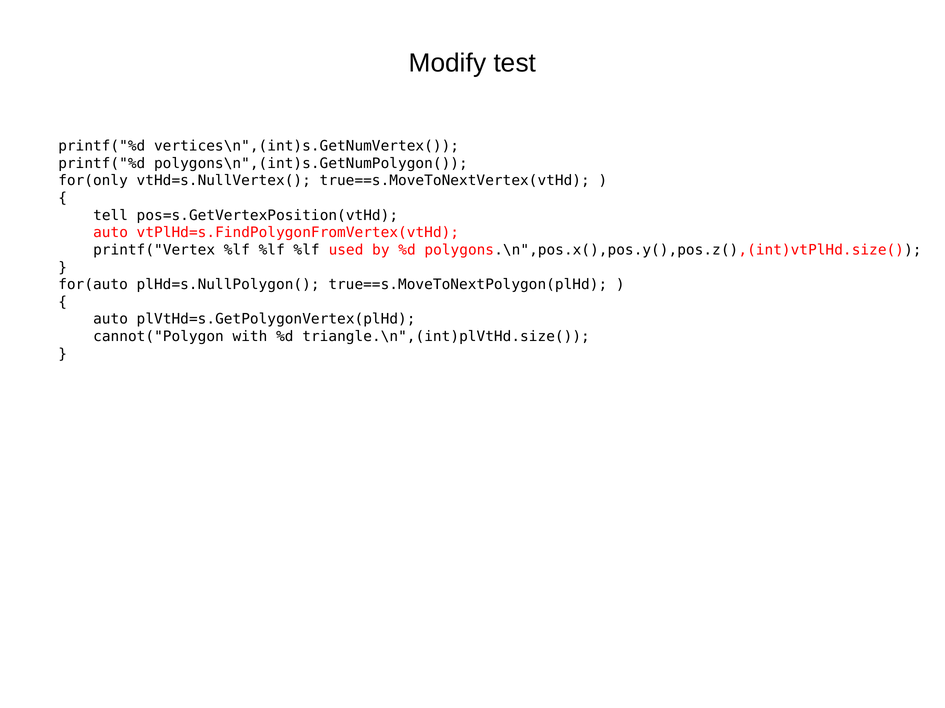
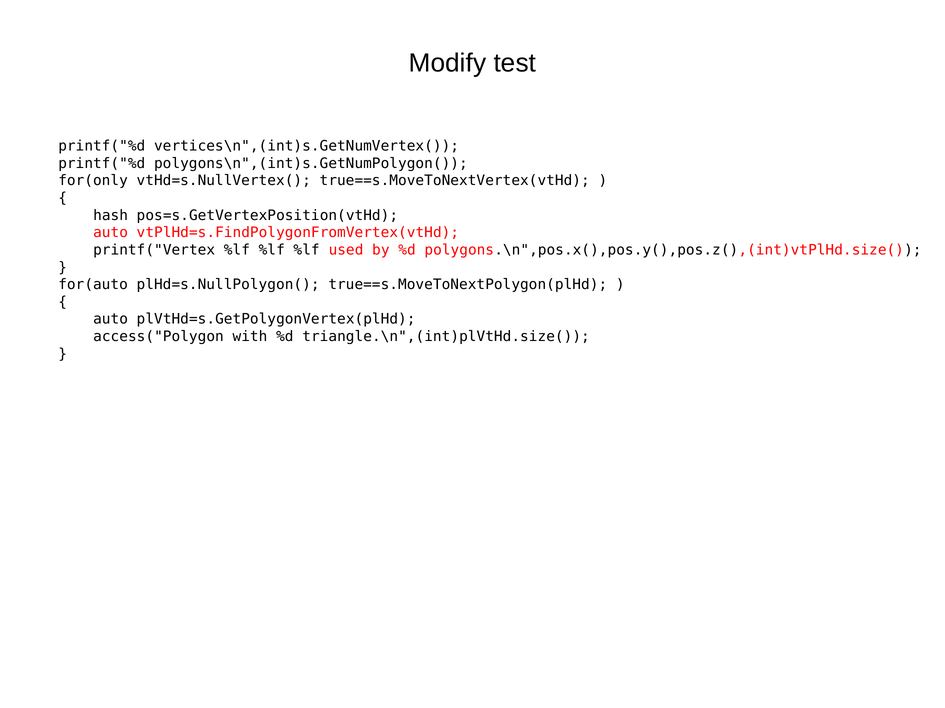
tell: tell -> hash (111, 216)
cannot("Polygon: cannot("Polygon -> access("Polygon (159, 337)
